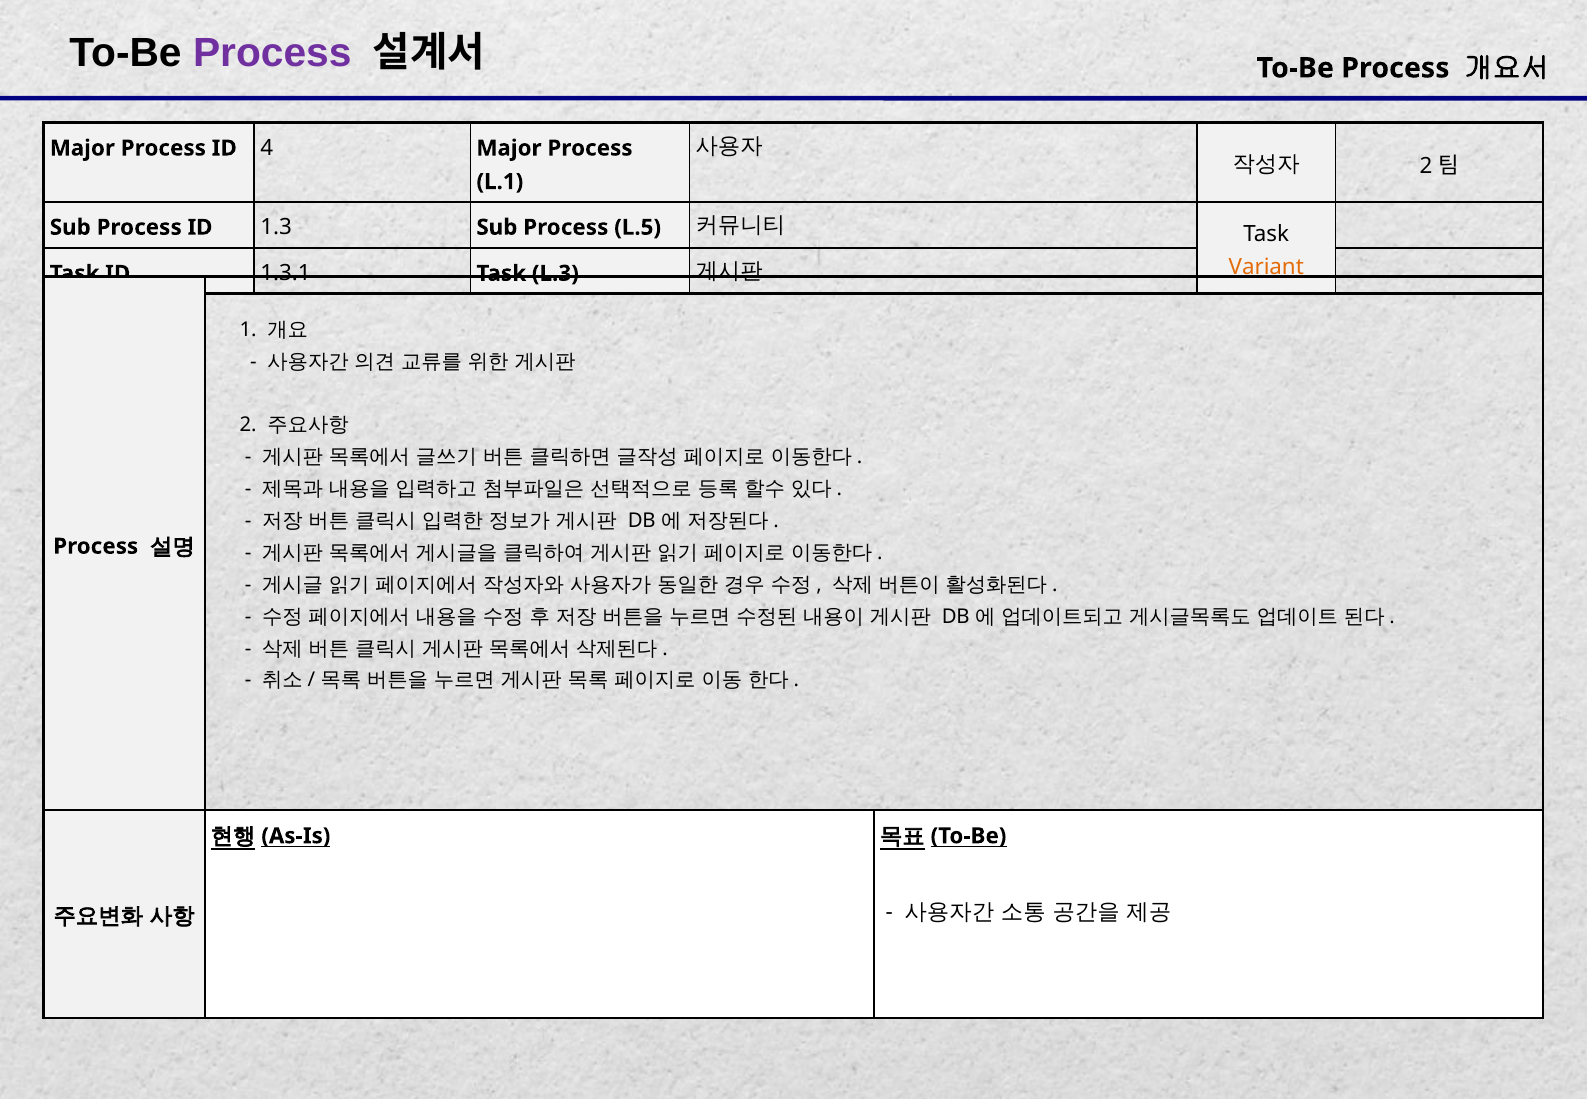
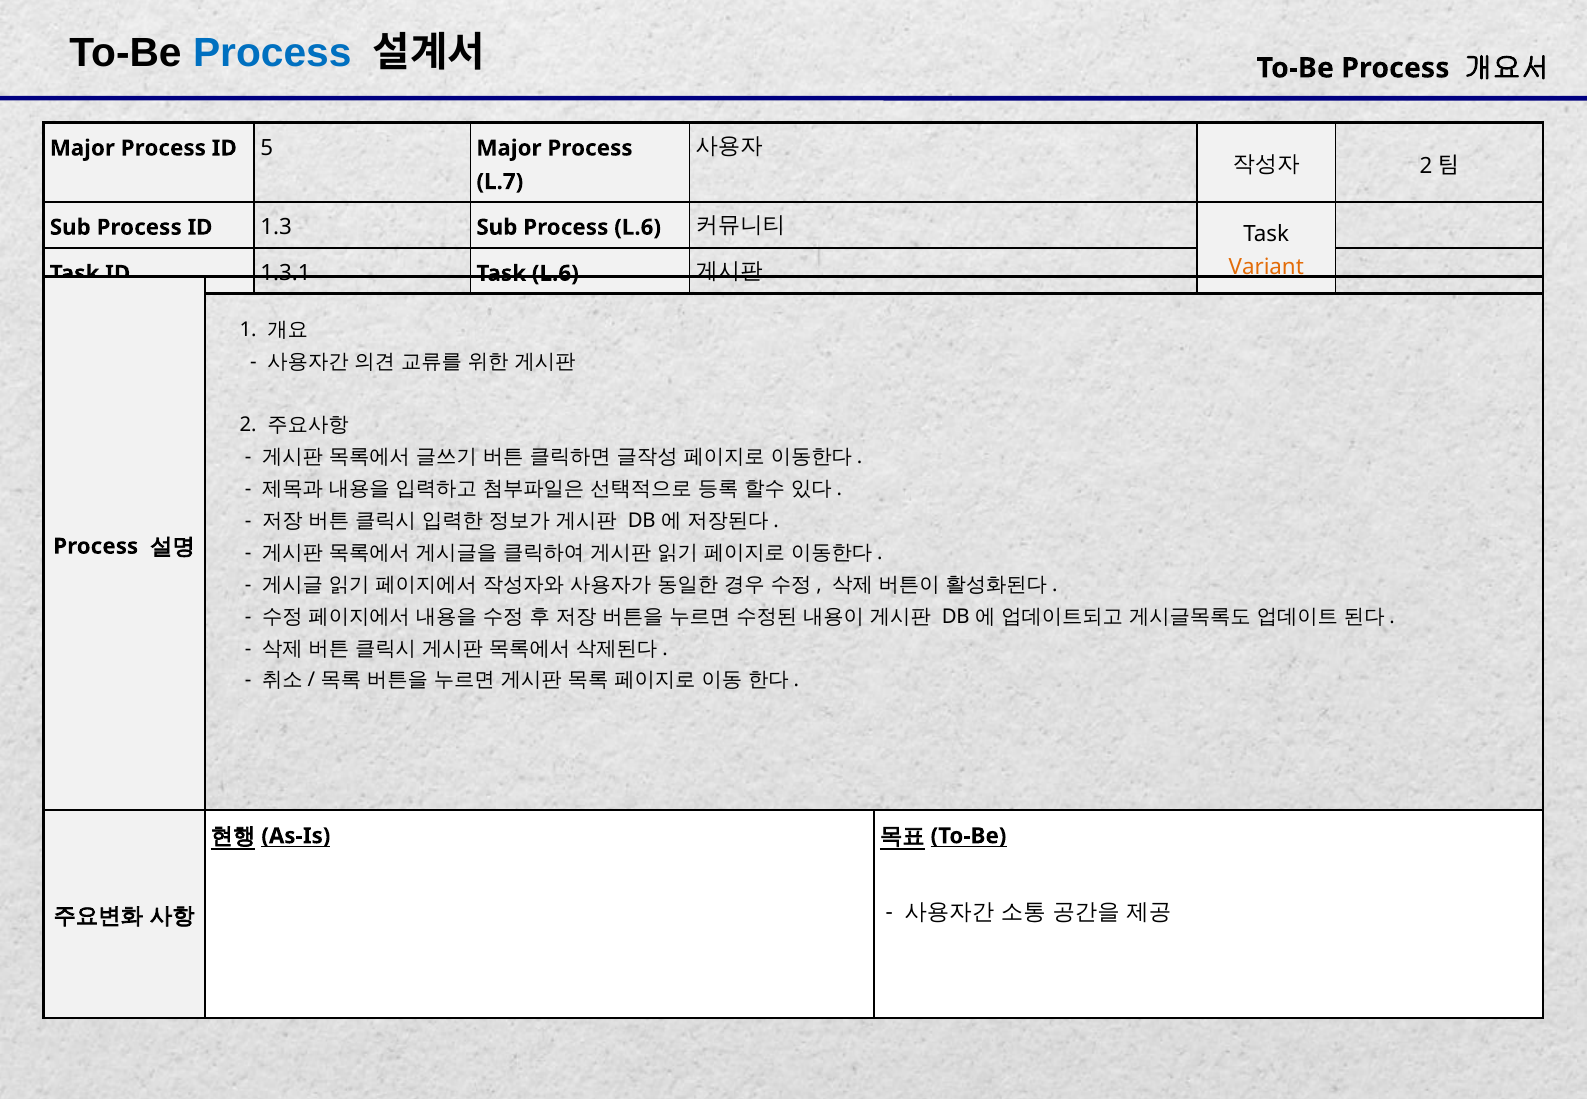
Process colour: purple -> blue (272, 53)
4: 4 -> 5 (267, 148)
L.1: L.1 -> L.7 (500, 182)
Process L.5: L.5 -> L.6 (638, 227)
Task L.3: L.3 -> L.6 (555, 273)
